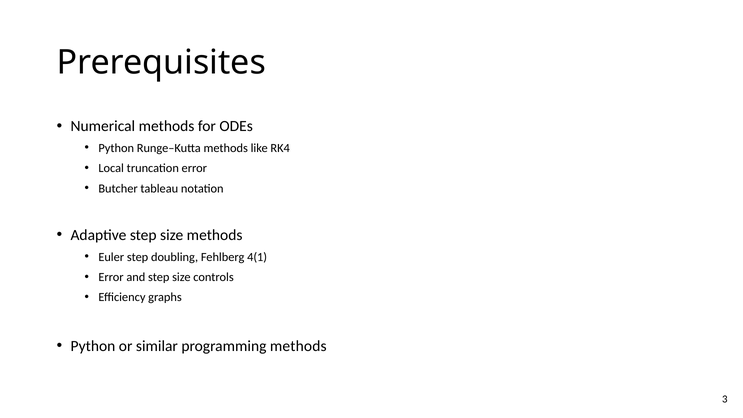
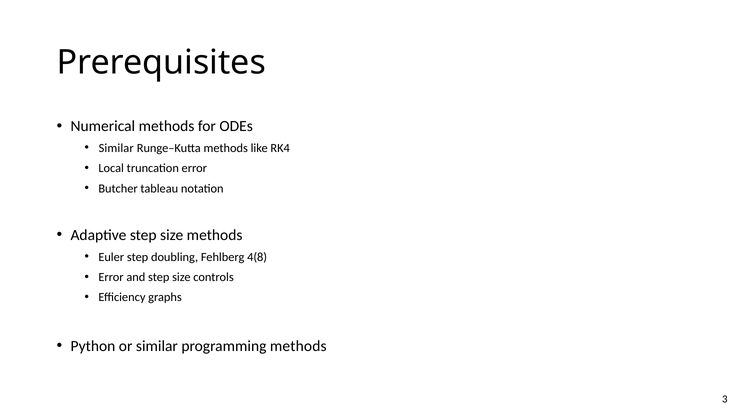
Python: Python -> Similar (116, 148)
4(1: 4(1 -> 4(8 (257, 257)
